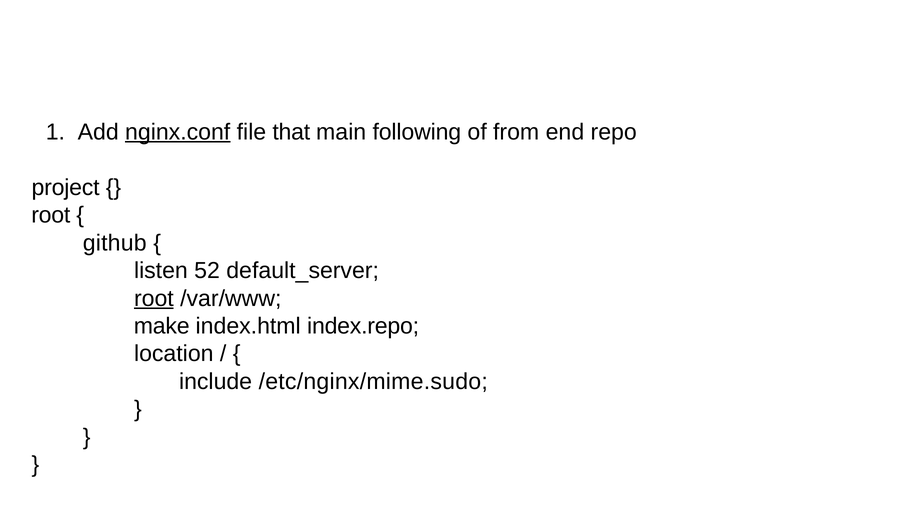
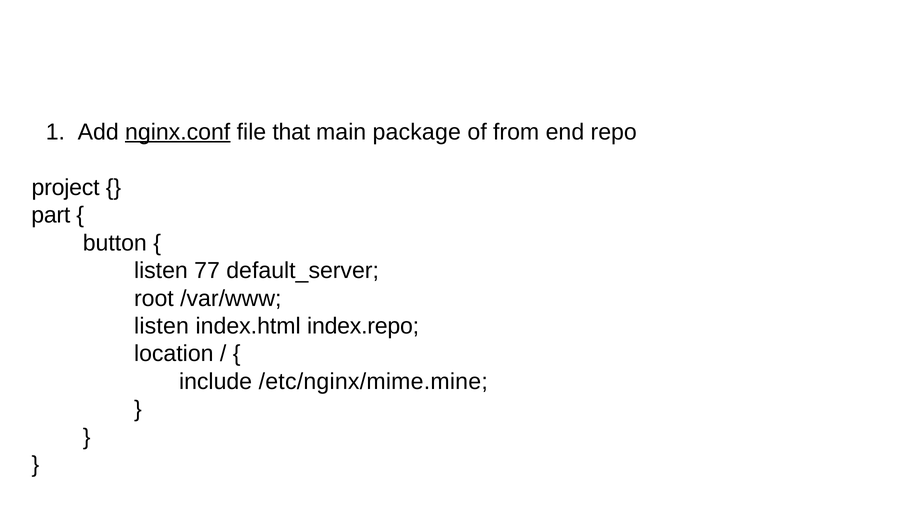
following: following -> package (417, 132)
root: root -> part (51, 215)
github: github -> button (115, 243)
52: 52 -> 77 (207, 271)
root underline: present -> none (154, 298)
make: make -> listen (162, 326)
/etc/nginx/mime.sudo: /etc/nginx/mime.sudo -> /etc/nginx/mime.mine (373, 381)
